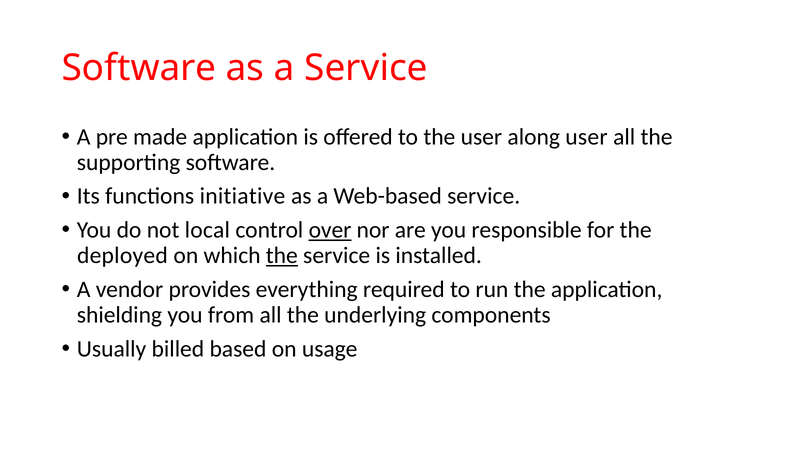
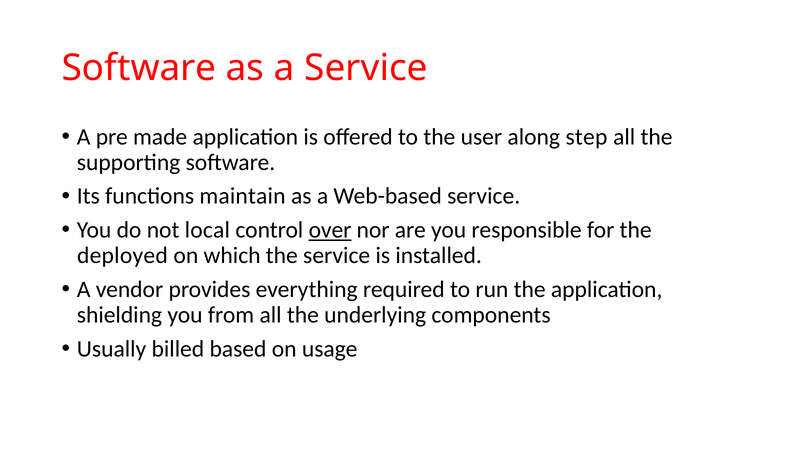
along user: user -> step (586, 137)
initiative: initiative -> maintain (242, 196)
the underline: present -> none (282, 256)
